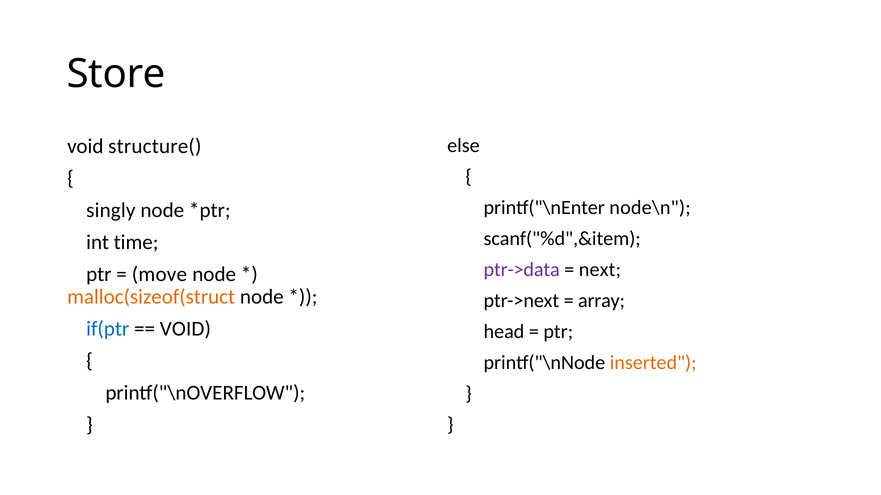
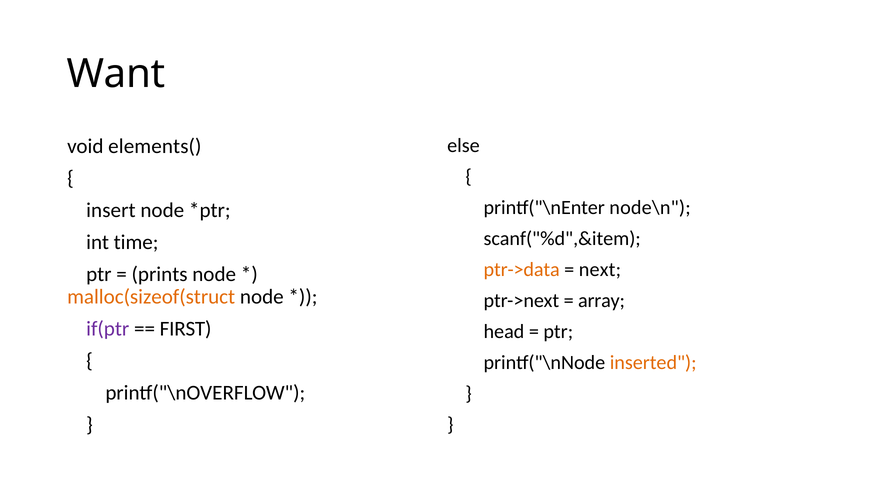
Store: Store -> Want (116, 74)
structure(: structure( -> elements( (155, 146)
singly: singly -> insert (111, 210)
ptr->data colour: purple -> orange (522, 270)
move: move -> prints (160, 274)
if(ptr colour: blue -> purple (108, 329)
VOID: VOID -> FIRST (186, 329)
